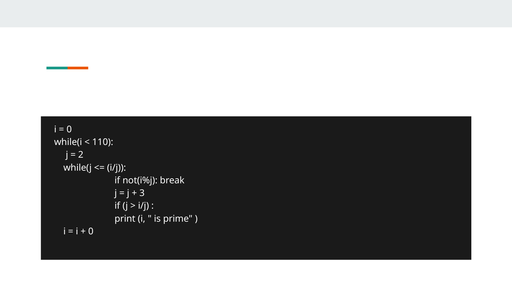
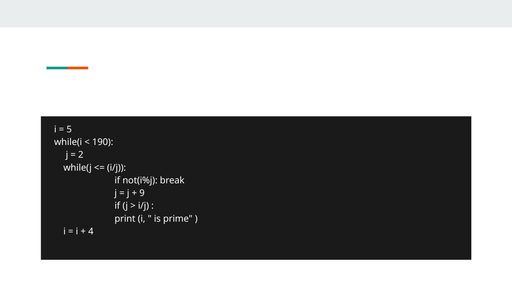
0: 0 -> 5 (69, 129)
110: 110 -> 190 (103, 142)
3: 3 -> 9 (142, 193)
0: 0 -> 4 (91, 231)
